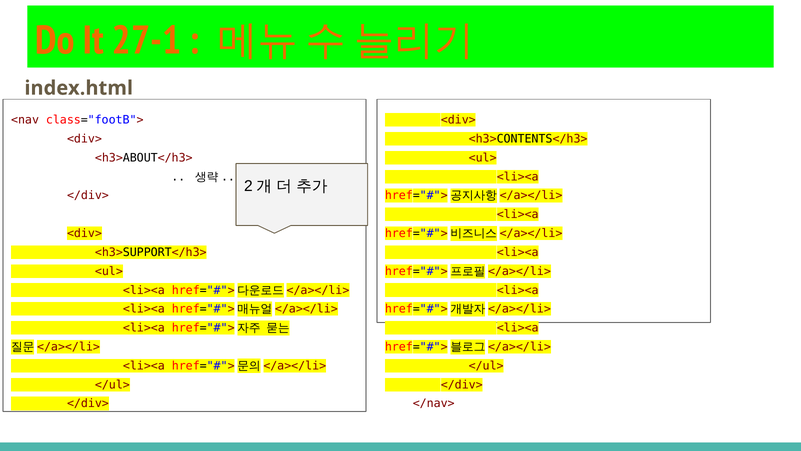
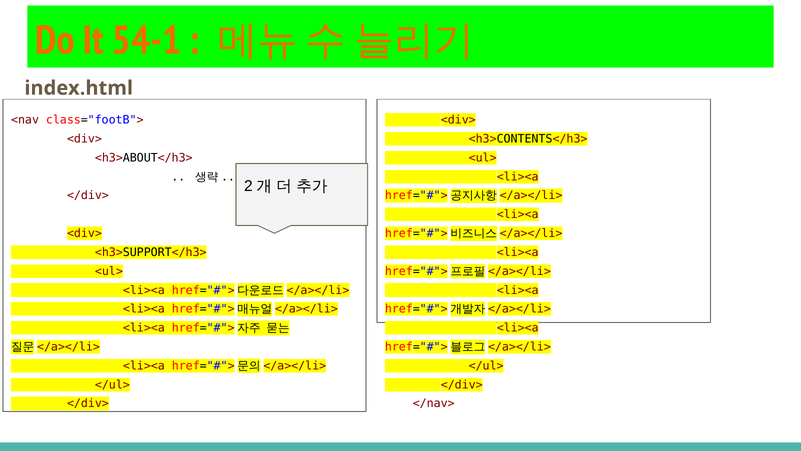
27-1: 27-1 -> 54-1 (147, 40)
